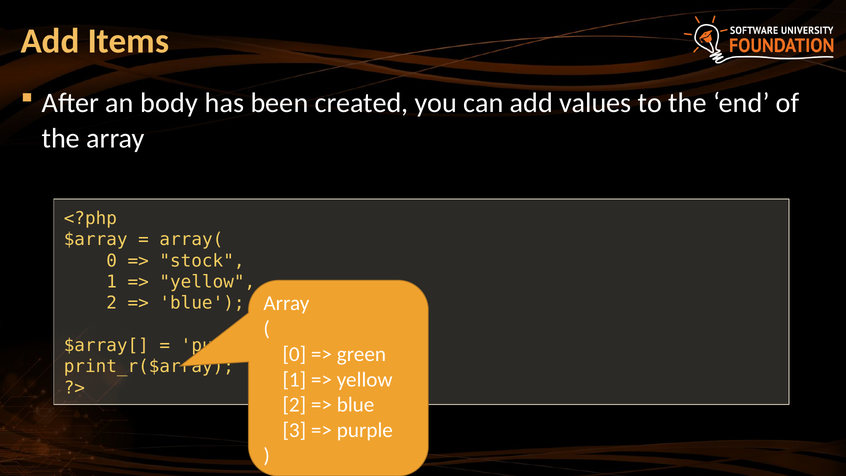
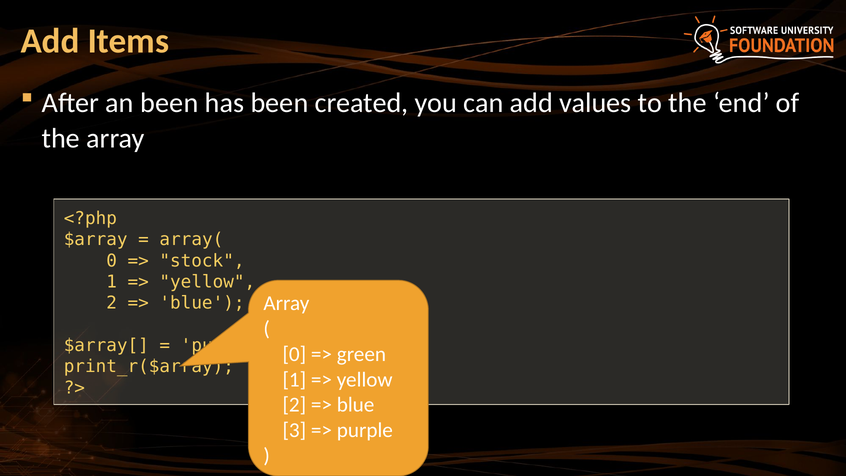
an body: body -> been (169, 103)
